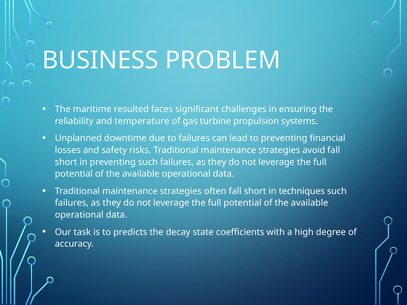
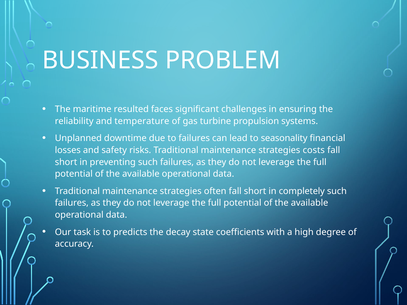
to preventing: preventing -> seasonality (284, 138)
avoid: avoid -> costs (314, 150)
techniques: techniques -> completely (302, 191)
